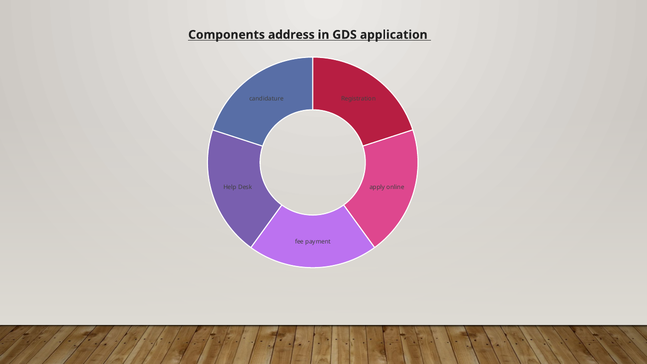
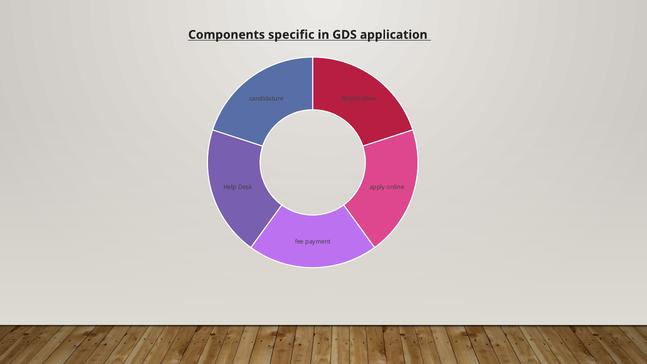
address: address -> specific (291, 35)
